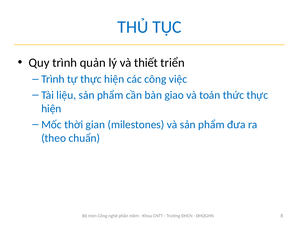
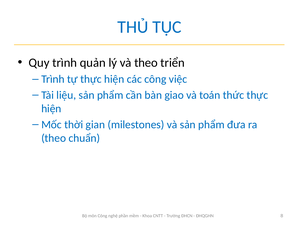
và thiết: thiết -> theo (146, 63)
